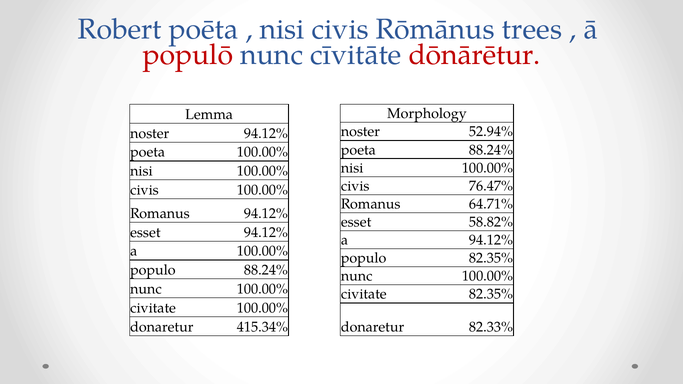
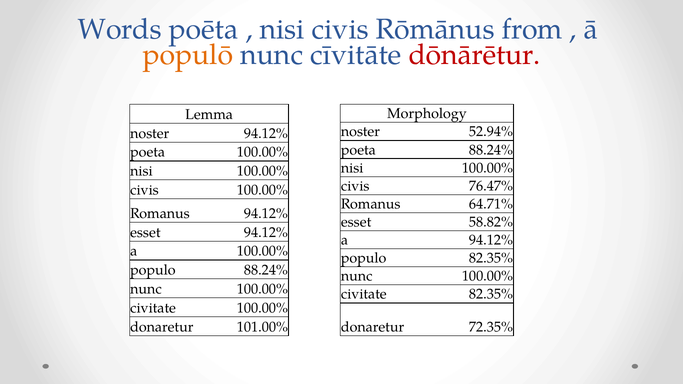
Robert: Robert -> Words (120, 29)
trees: trees -> from (532, 29)
populō colour: red -> orange (188, 55)
415.34%: 415.34% -> 101.00% (262, 327)
82.33%: 82.33% -> 72.35% (491, 327)
